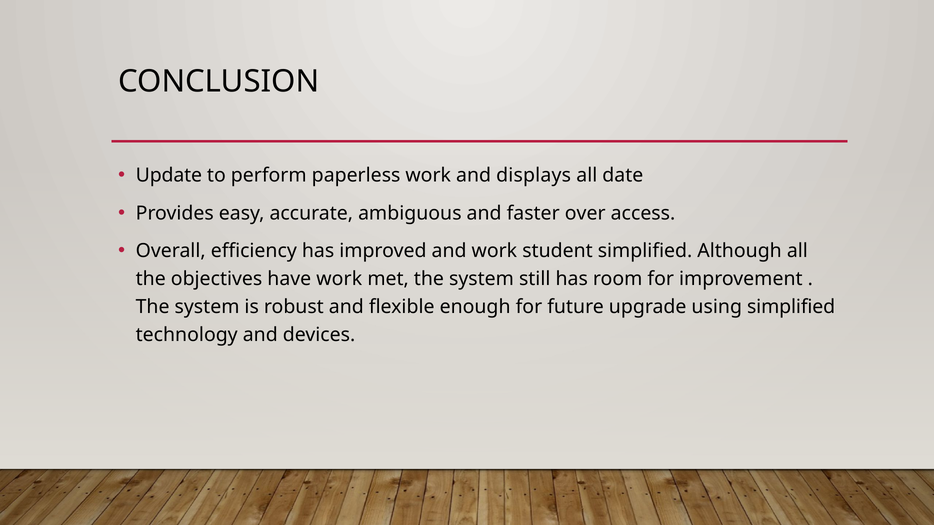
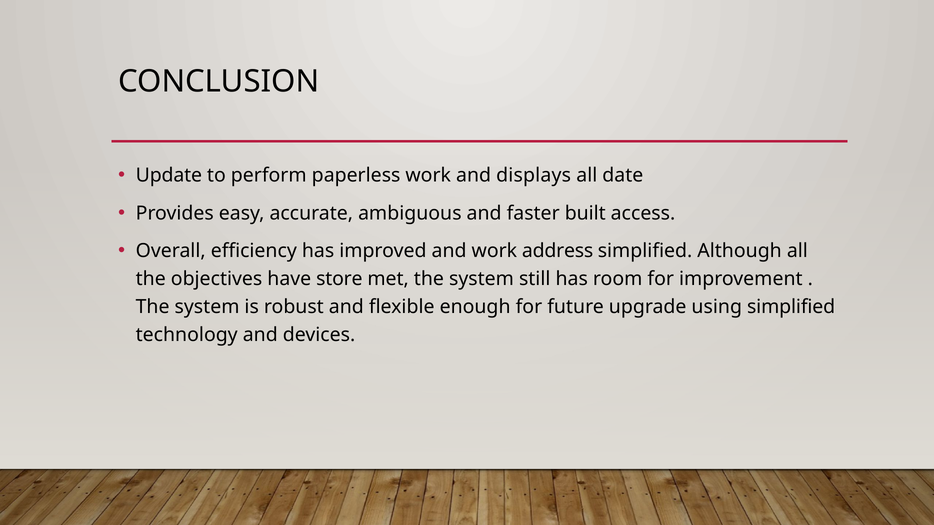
over: over -> built (585, 213)
student: student -> address (558, 251)
have work: work -> store (339, 279)
